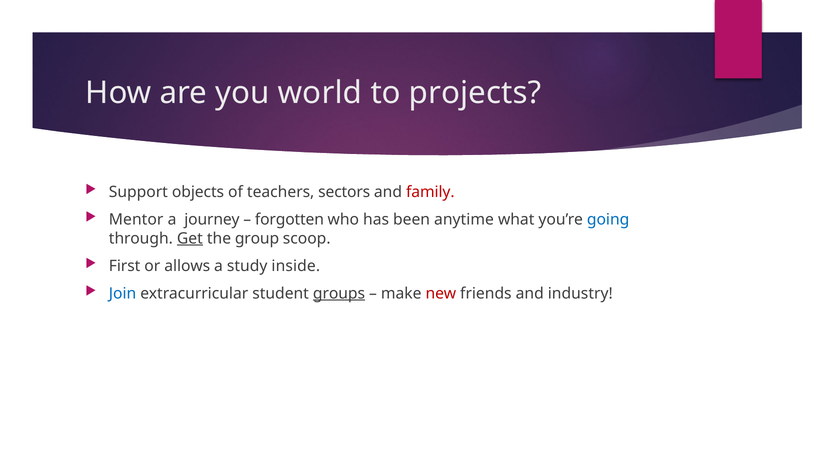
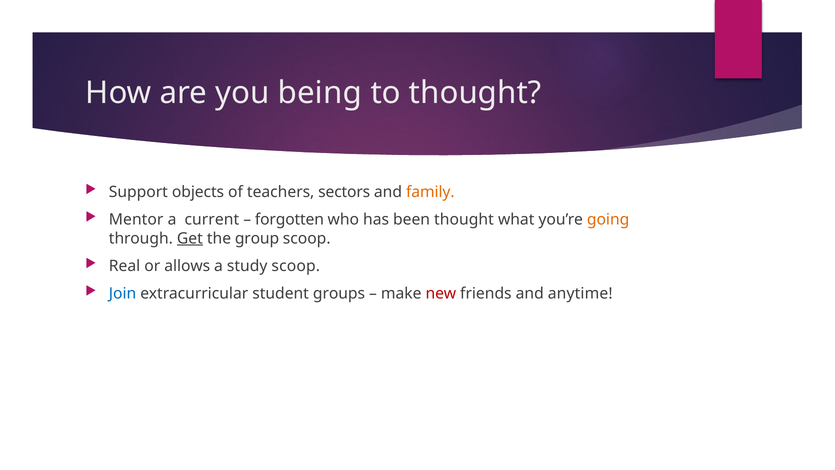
world: world -> being (320, 93)
to projects: projects -> thought (475, 93)
family colour: red -> orange (430, 192)
journey: journey -> current (212, 219)
been anytime: anytime -> thought (464, 219)
going colour: blue -> orange (608, 219)
First: First -> Real (125, 266)
study inside: inside -> scoop (296, 266)
groups underline: present -> none (339, 293)
industry: industry -> anytime (580, 293)
